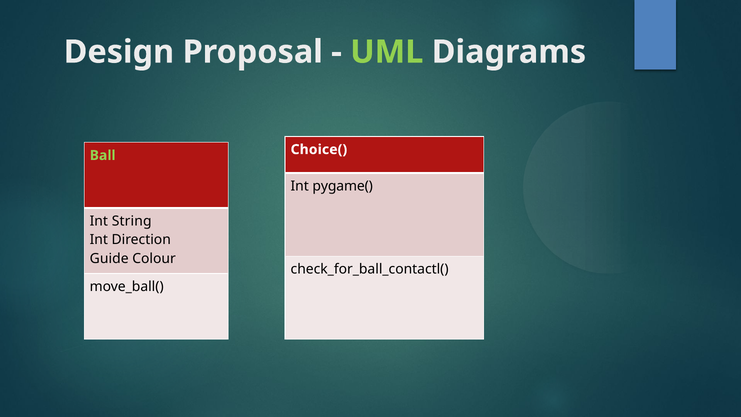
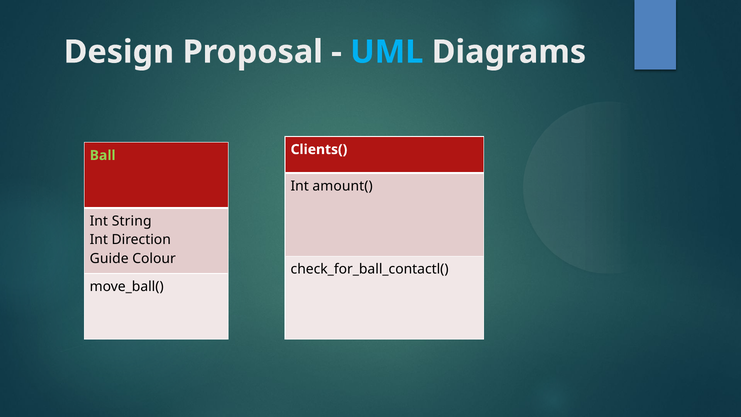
UML colour: light green -> light blue (387, 52)
Choice(: Choice( -> Clients( (319, 149)
pygame(: pygame( -> amount( (343, 186)
